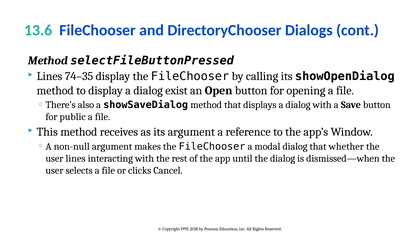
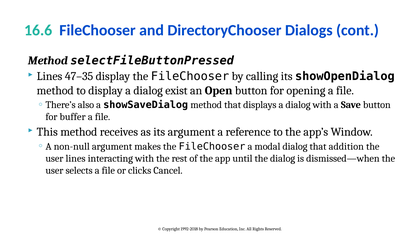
13.6: 13.6 -> 16.6 (38, 30)
74–35: 74–35 -> 47–35 (79, 76)
public: public -> buffer (73, 117)
whether: whether -> addition (346, 147)
